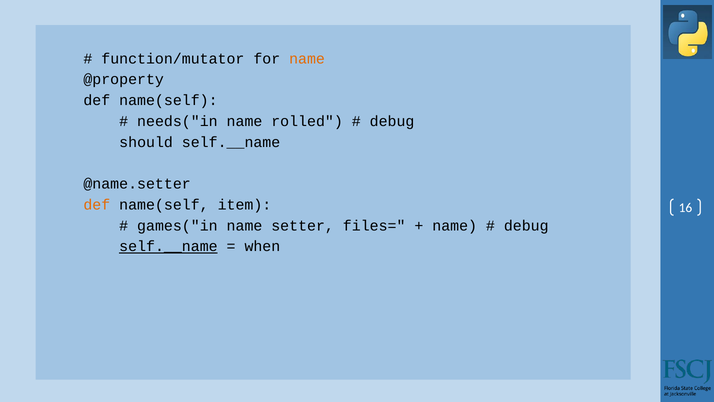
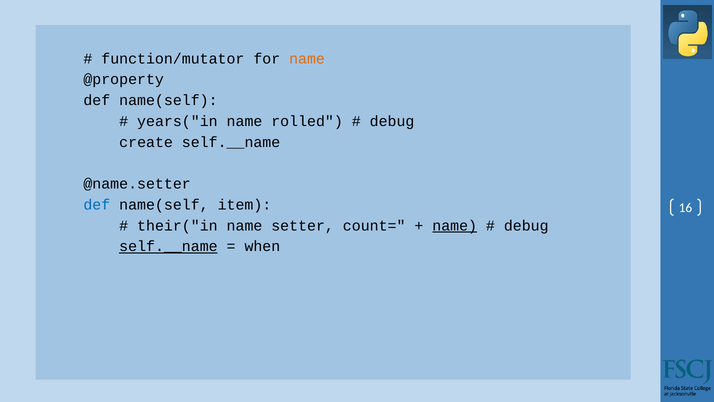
needs("in: needs("in -> years("in (177, 121)
should: should -> create (146, 142)
def colour: orange -> blue (97, 205)
games("in: games("in -> their("in (177, 225)
files=: files= -> count= (374, 225)
name underline: none -> present (455, 225)
